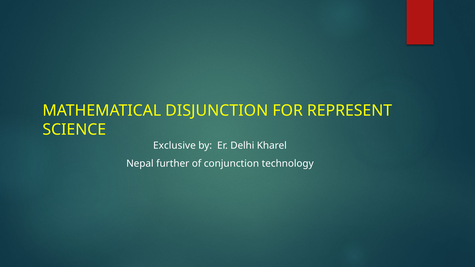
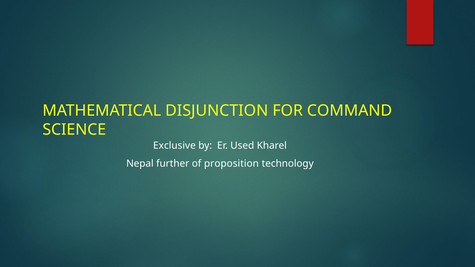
REPRESENT: REPRESENT -> COMMAND (350, 111)
Delhi: Delhi -> Used (242, 146)
conjunction: conjunction -> proposition (231, 164)
